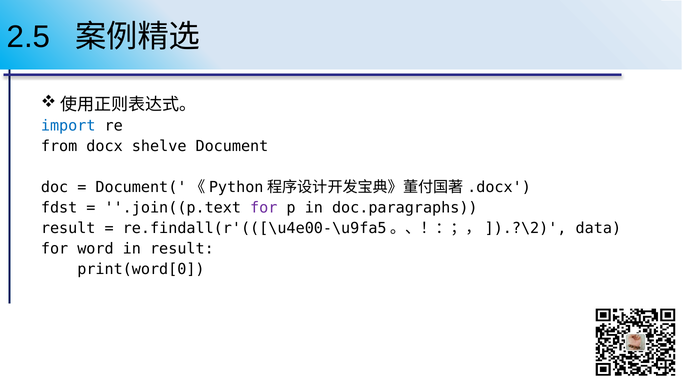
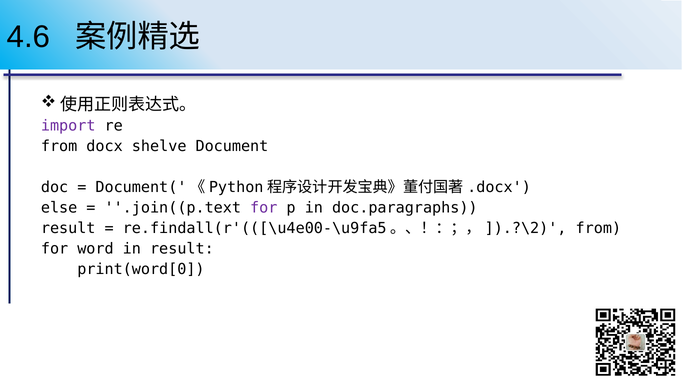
2.5: 2.5 -> 4.6 (28, 37)
import colour: blue -> purple (68, 126)
fdst: fdst -> else (59, 208)
re.findall(r'(([\u4e00-\u9fa5。、！：；，]).?\2 data: data -> from (598, 228)
